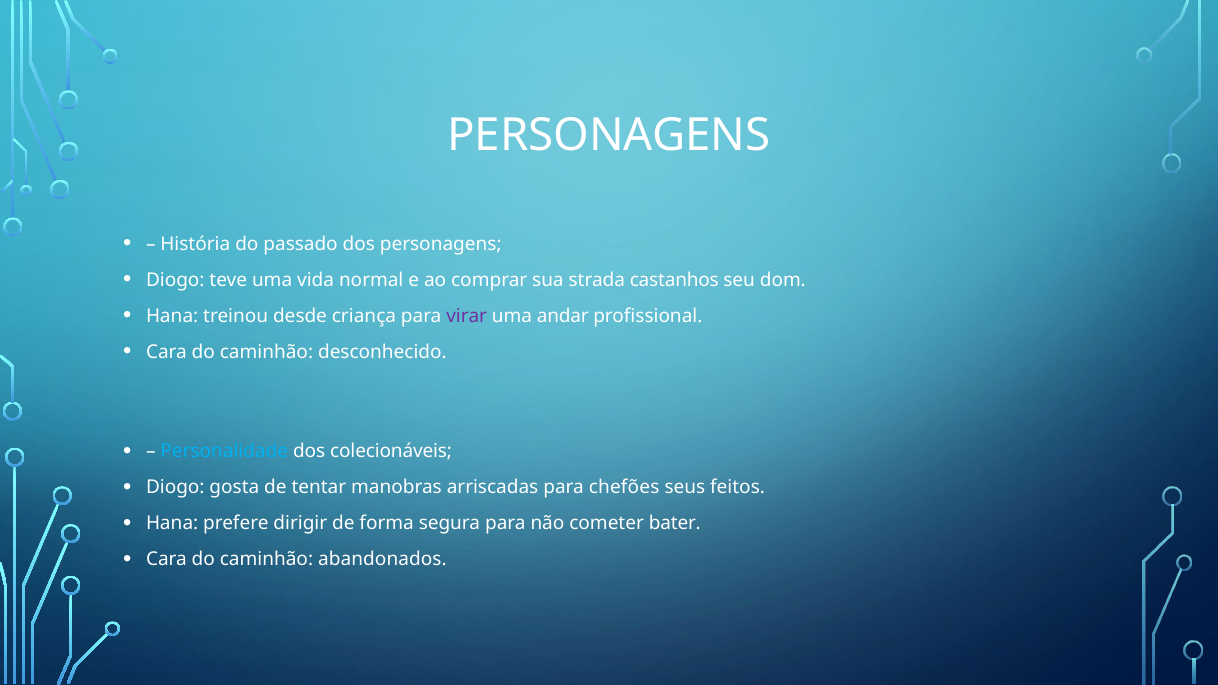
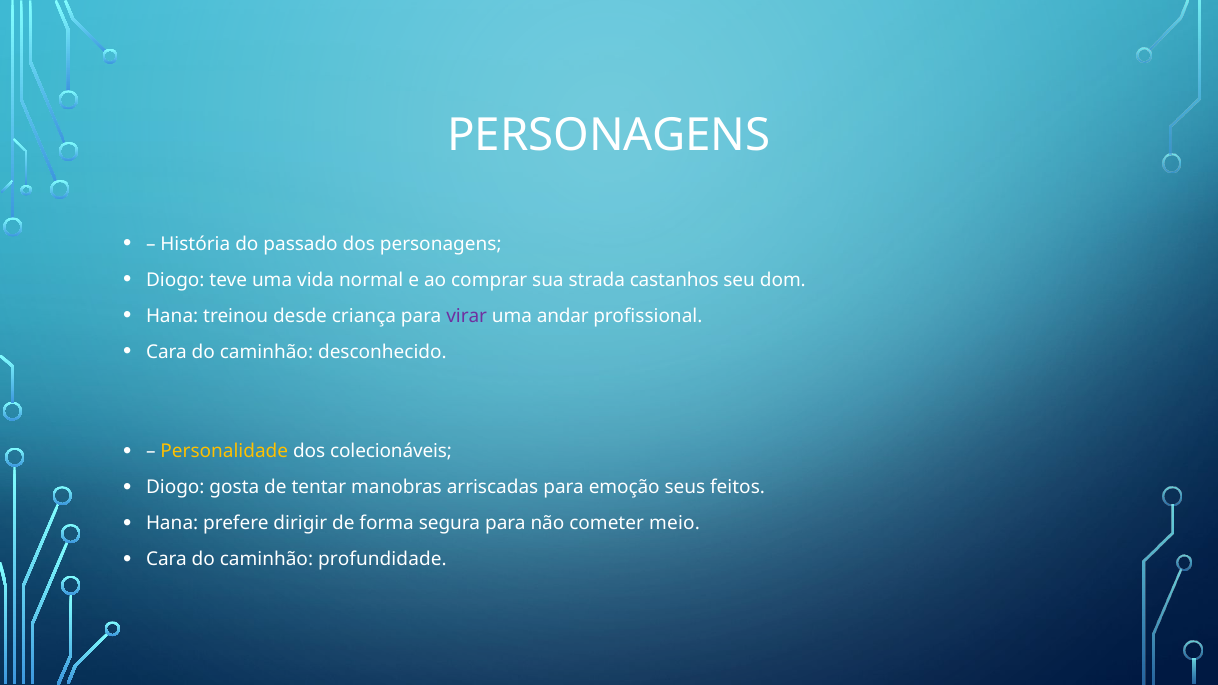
Personalidade colour: light blue -> yellow (224, 451)
chefões: chefões -> emoção (624, 487)
bater: bater -> meio (675, 524)
abandonados: abandonados -> profundidade (382, 560)
